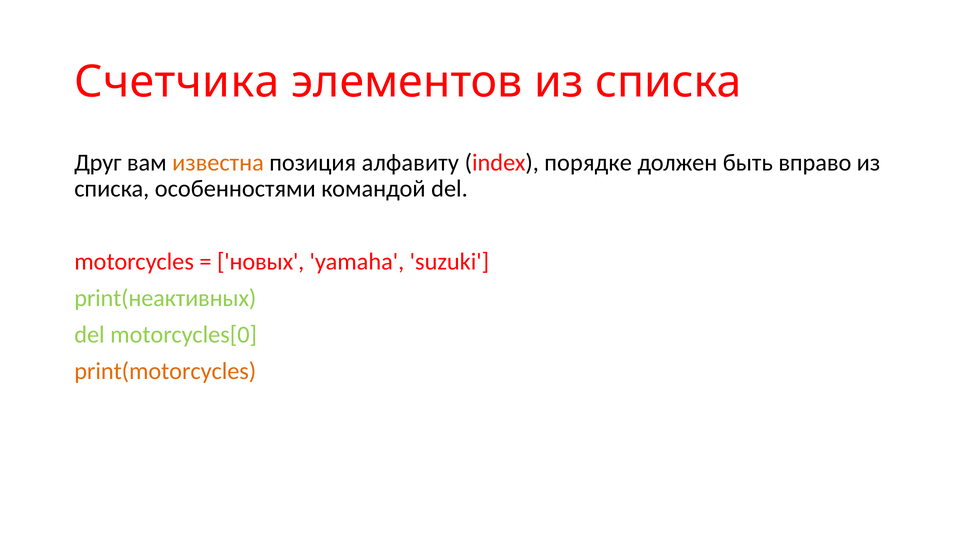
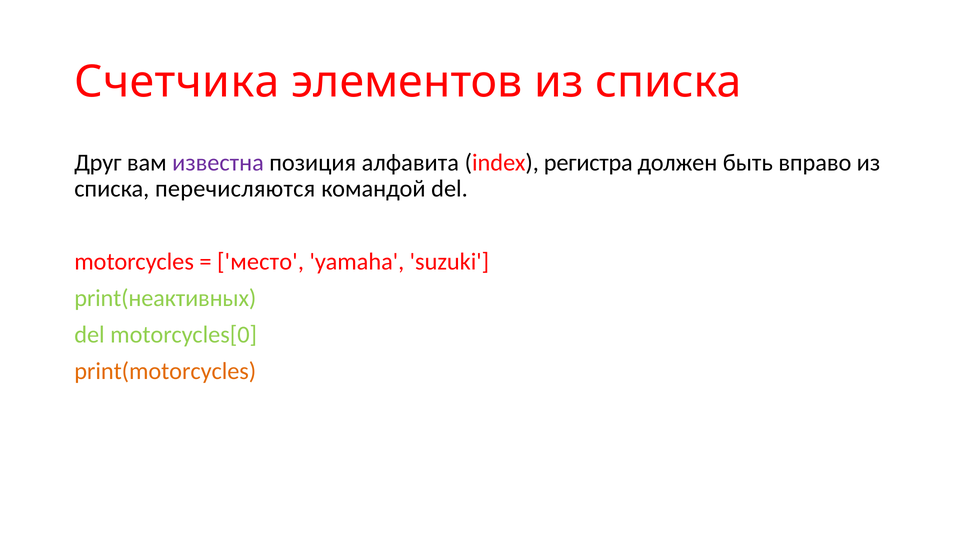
известна colour: orange -> purple (218, 163)
алфавиту: алфавиту -> алфавита (410, 163)
порядке: порядке -> регистра (588, 163)
особенностями: особенностями -> перечисляются (235, 189)
новых: новых -> место (261, 262)
